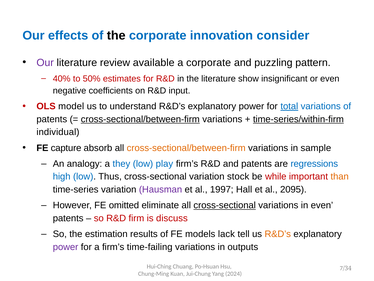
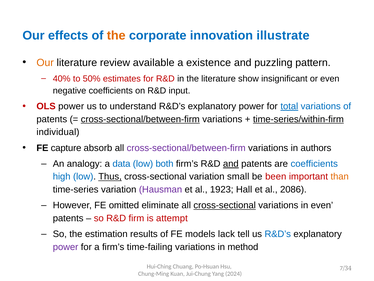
the colour: black -> orange (116, 35)
consider: consider -> illustrate (283, 35)
Our colour: purple -> orange (45, 62)
a corporate: corporate -> existence (209, 62)
OLS model: model -> power (71, 106)
cross-sectional/between-firm colour: orange -> purple (186, 148)
sample: sample -> authors (316, 148)
they: they -> data (121, 164)
play: play -> both (165, 164)
and underline: none -> present (231, 164)
are regressions: regressions -> coefficients (314, 164)
Thus underline: none -> present (110, 176)
stock: stock -> small (238, 176)
while: while -> been (276, 176)
1997: 1997 -> 1923 (222, 189)
2095: 2095 -> 2086 (293, 189)
discuss: discuss -> attempt (172, 218)
R&D’s colour: orange -> blue (278, 234)
outputs: outputs -> method (243, 246)
